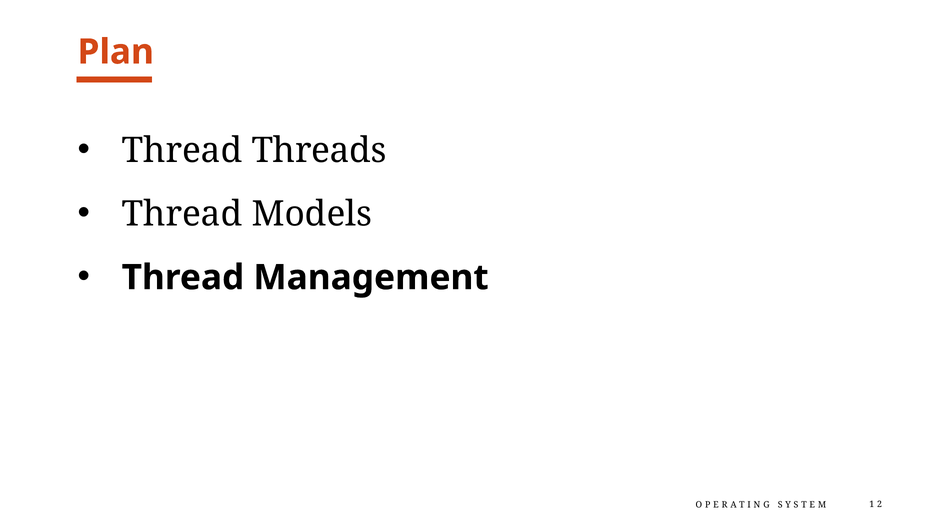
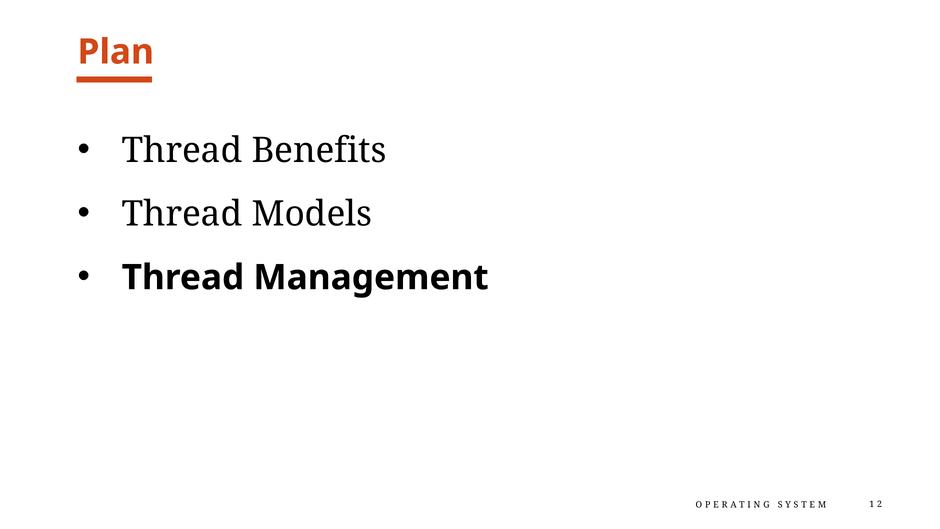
Threads: Threads -> Benefits (319, 151)
